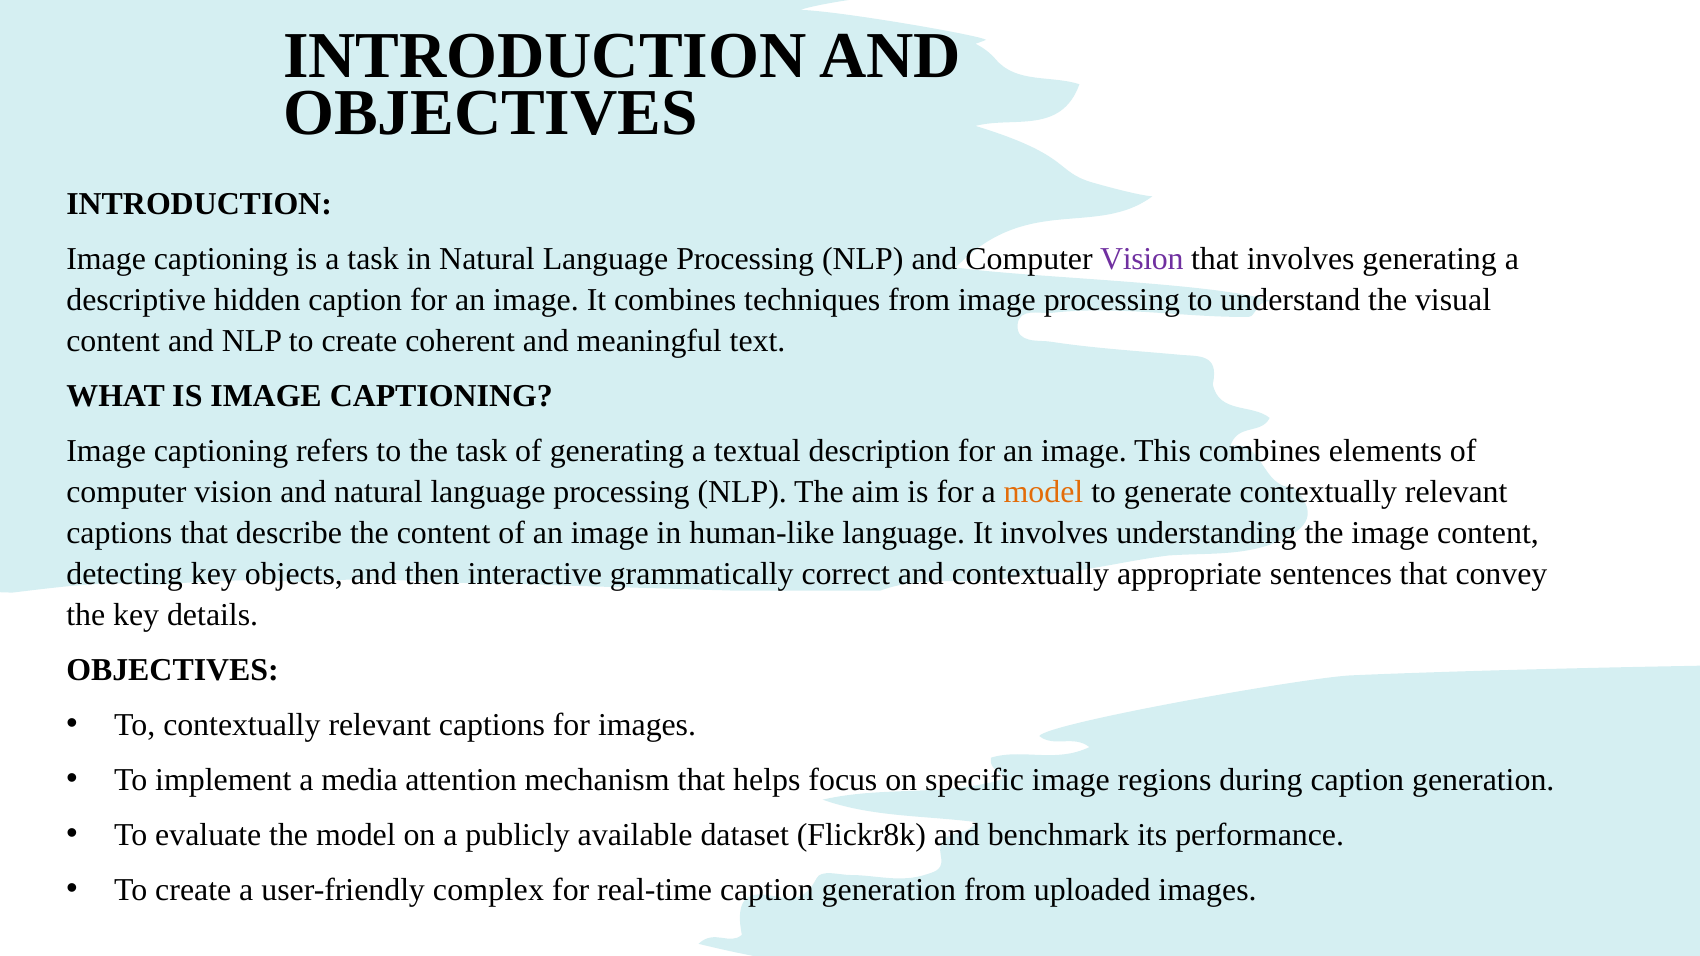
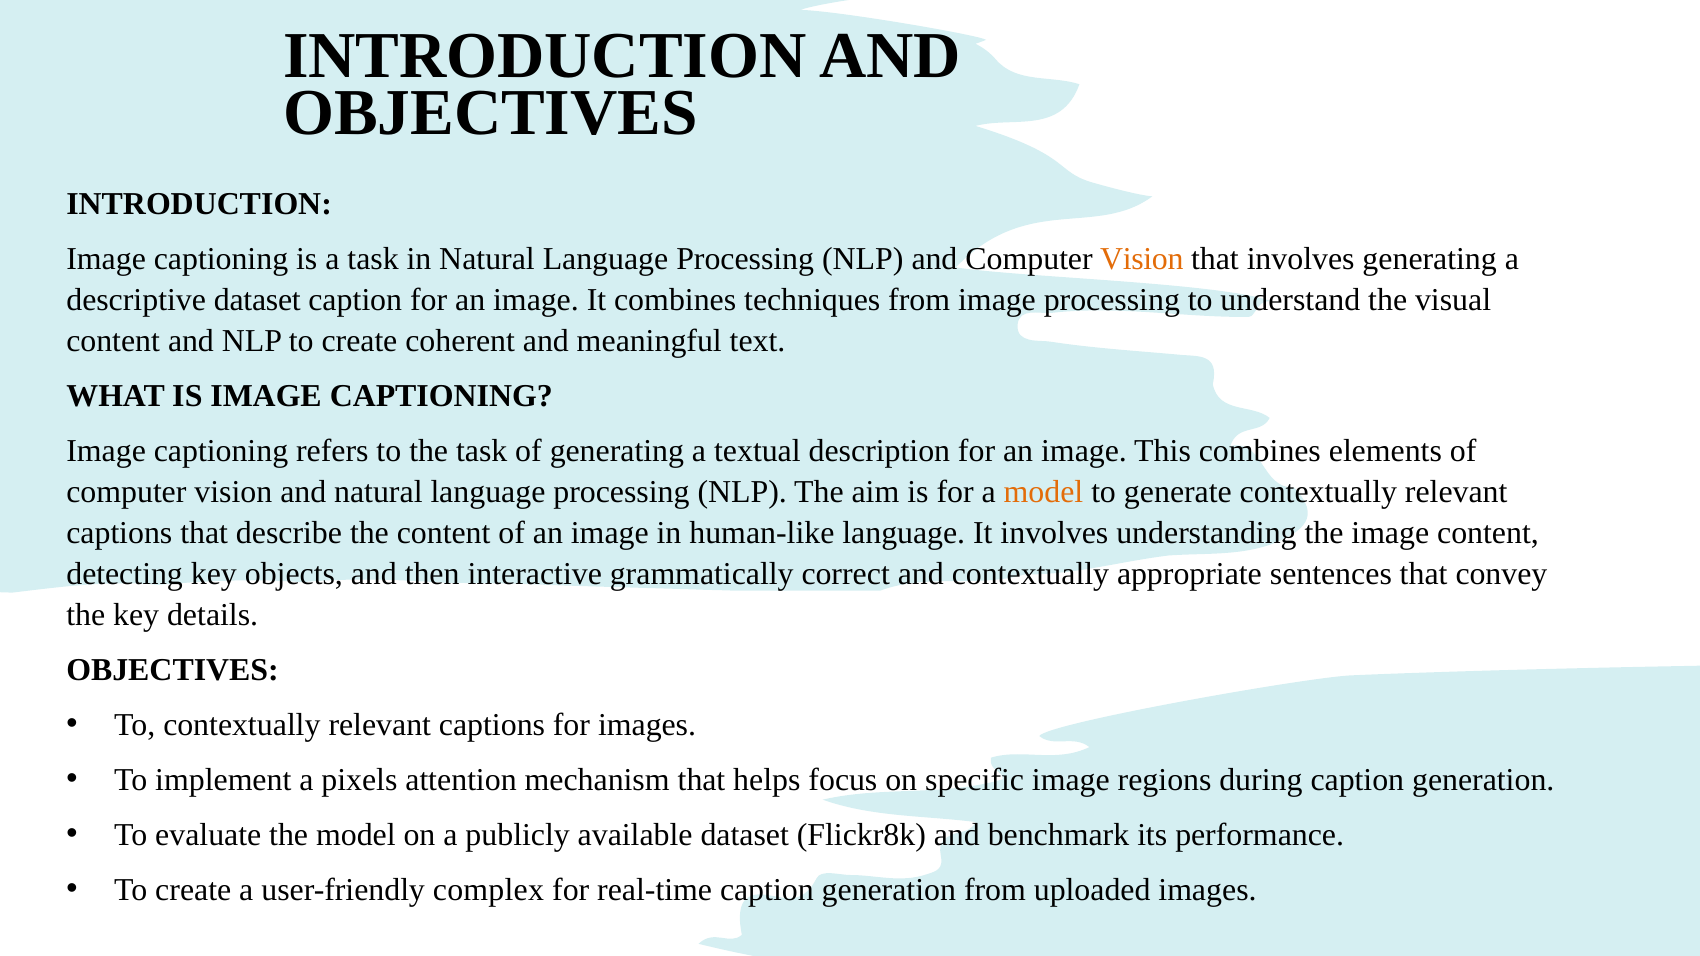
Vision colour: purple -> orange (1142, 259)
descriptive hidden: hidden -> dataset (257, 300)
media: media -> pixels (359, 780)
